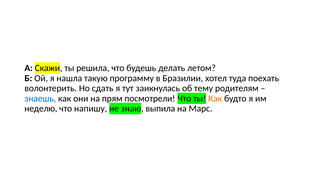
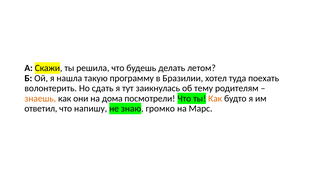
знаешь colour: blue -> orange (40, 98)
прям: прям -> дома (112, 98)
неделю: неделю -> ответил (41, 108)
выпила: выпила -> громко (160, 108)
